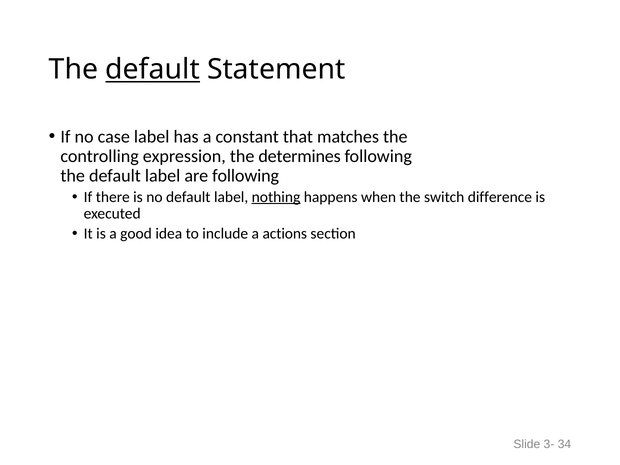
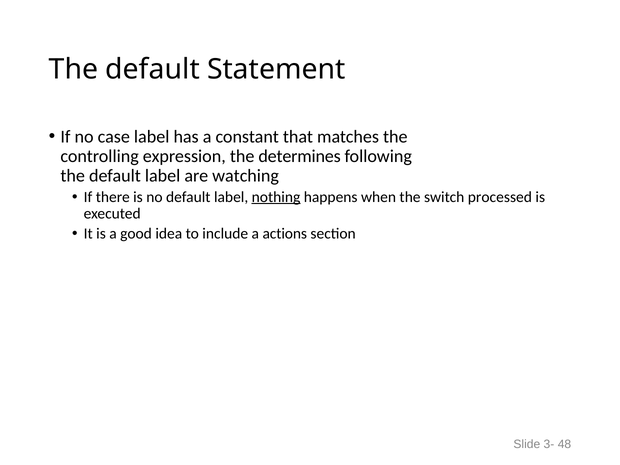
default underline: present -> none (153, 70)
are following: following -> watching (246, 176)
difference: difference -> processed (500, 197)
34: 34 -> 48 (564, 444)
